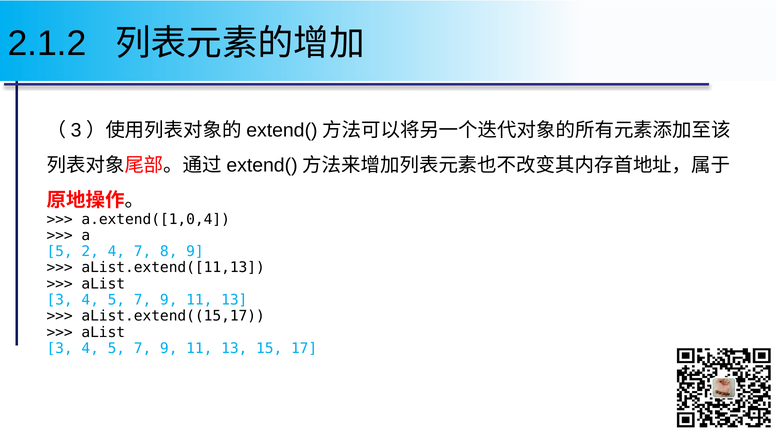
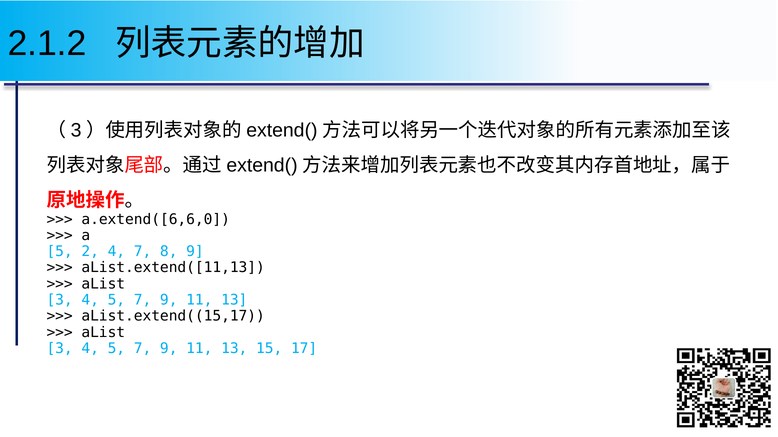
a.extend([1,0,4: a.extend([1,0,4 -> a.extend([6,6,0 (156, 220)
